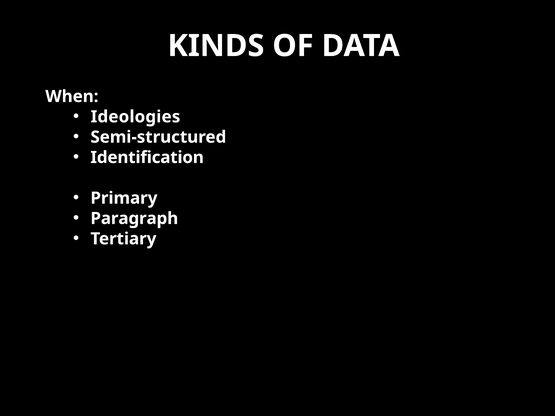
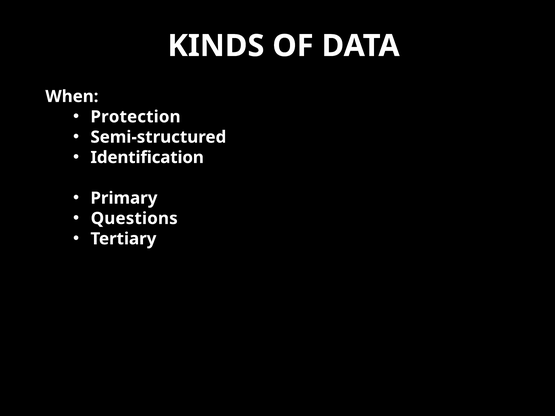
Ideologies: Ideologies -> Protection (136, 117)
Paragraph: Paragraph -> Questions (134, 219)
